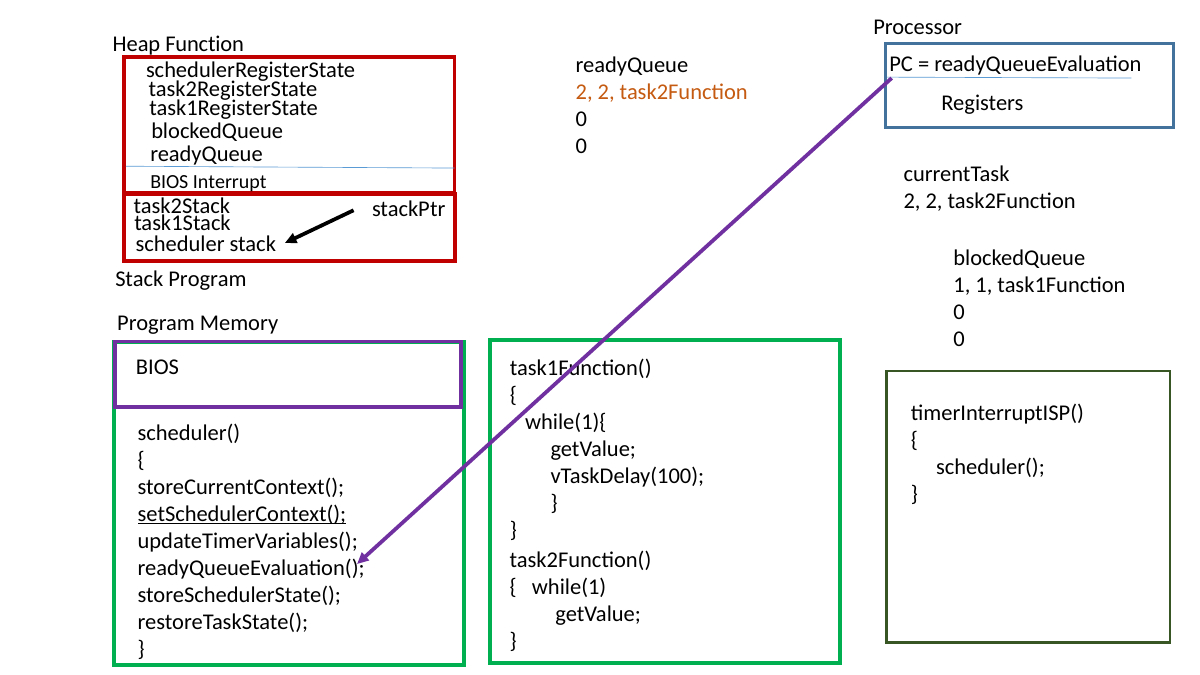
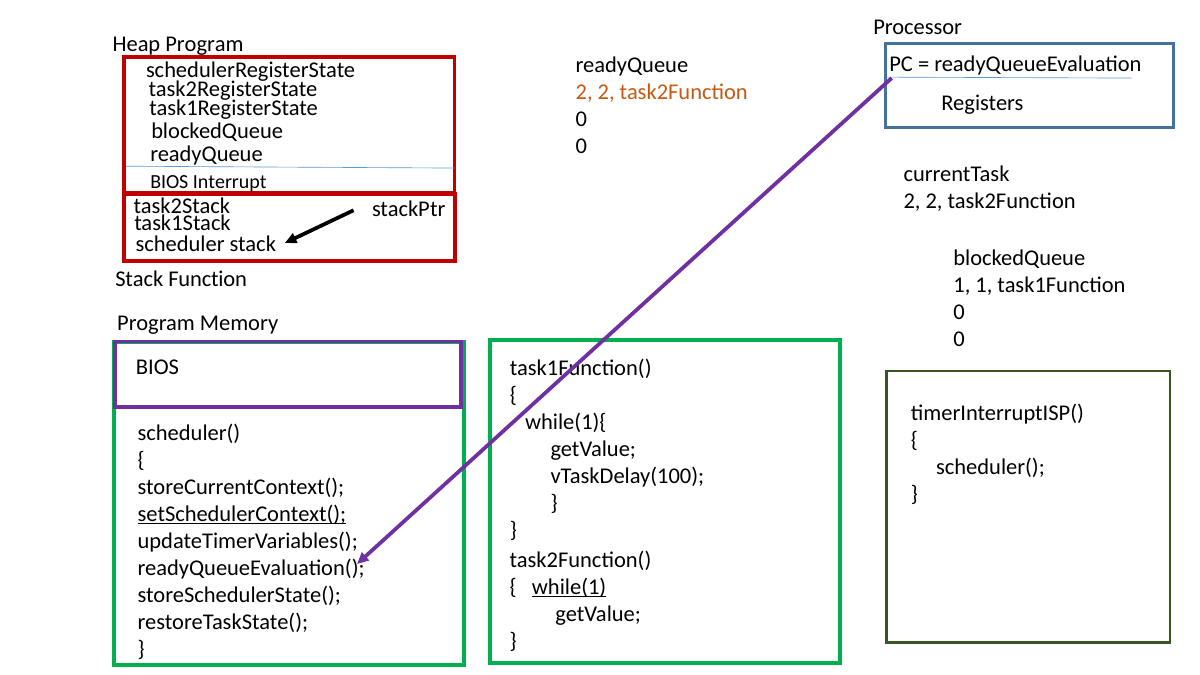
Heap Function: Function -> Program (205, 44)
Stack Program: Program -> Function (208, 279)
while(1 underline: none -> present (569, 587)
